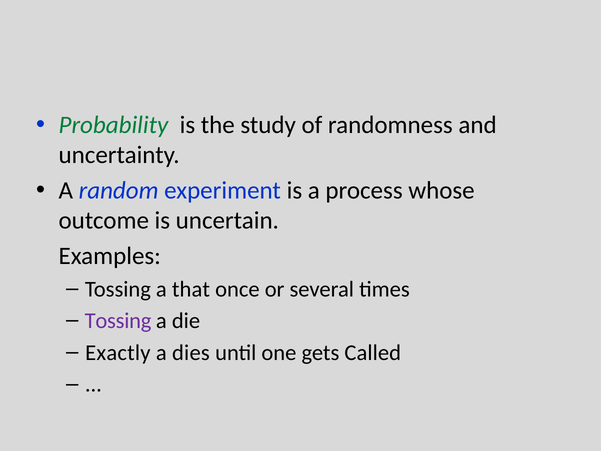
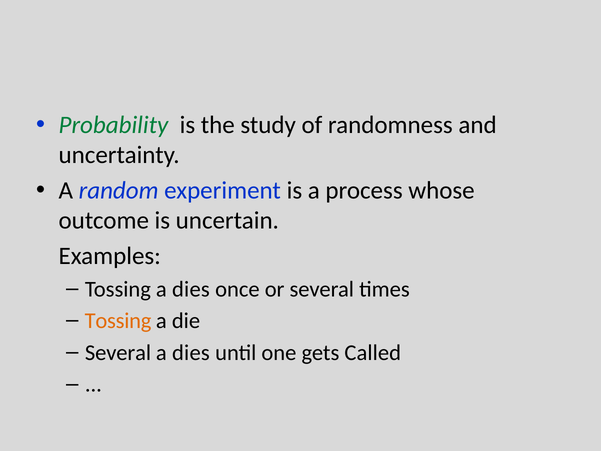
Tossing a that: that -> dies (191, 289)
Tossing colour: purple -> orange (118, 321)
Exactly: Exactly -> Several (118, 352)
